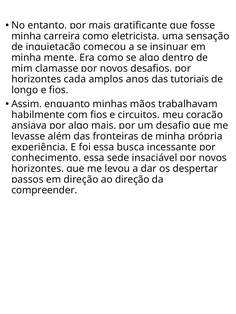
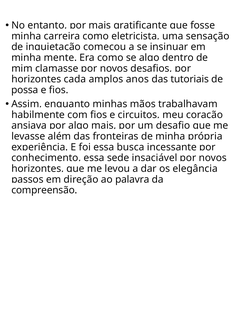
longo: longo -> possa (25, 90)
despertar: despertar -> elegância (195, 169)
ao direção: direção -> palavra (132, 180)
compreender: compreender -> compreensão (44, 191)
